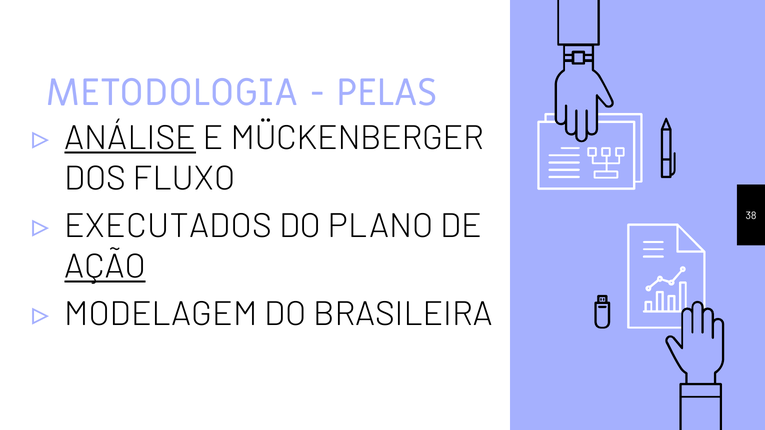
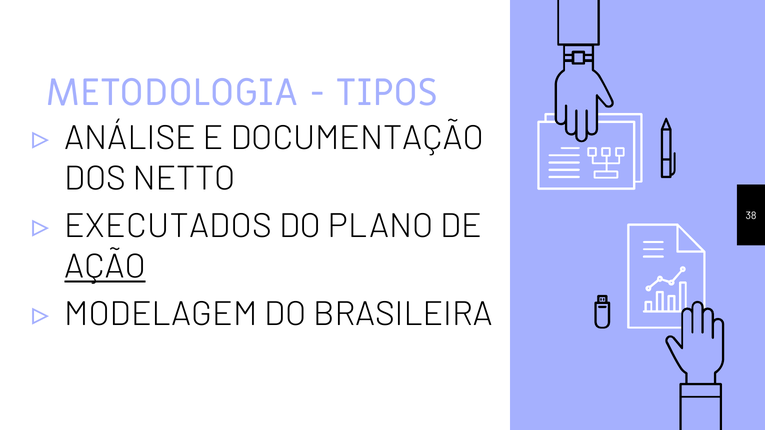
PELAS: PELAS -> TIPOS (387, 93)
ANÁLISE underline: present -> none (130, 138)
MÜCKENBERGER: MÜCKENBERGER -> DOCUMENTAÇÃO (357, 138)
FLUXO: FLUXO -> NETTO (184, 179)
